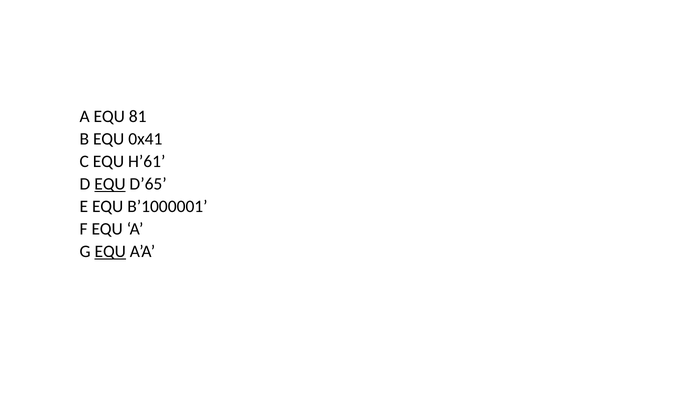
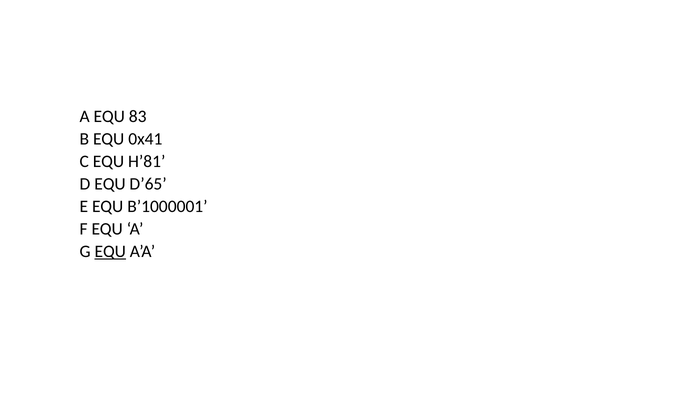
81: 81 -> 83 (138, 117)
H’61: H’61 -> H’81 (147, 162)
EQU underline: present -> none (110, 184)
